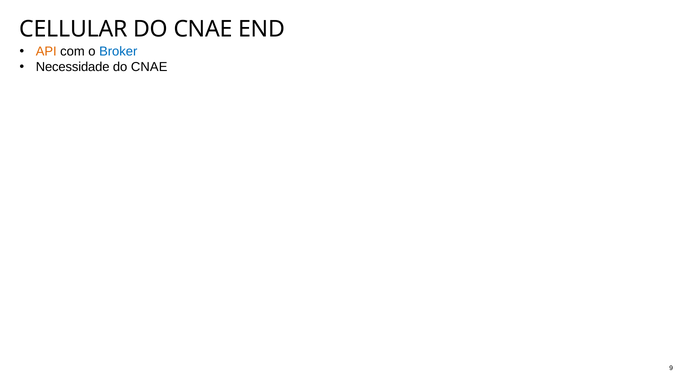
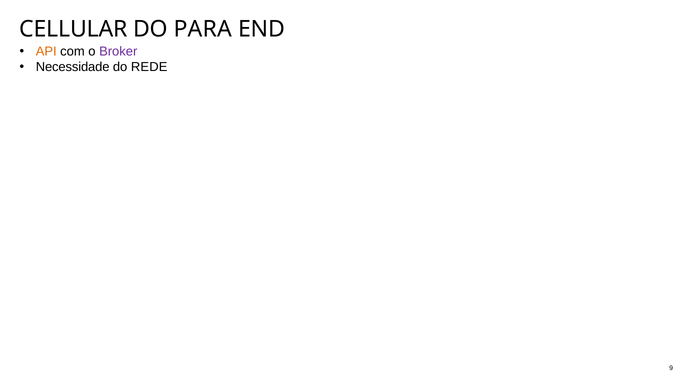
CNAE: CNAE -> PARA (203, 29)
Broker colour: blue -> purple (118, 52)
CNAE: CNAE -> REDE (149, 67)
